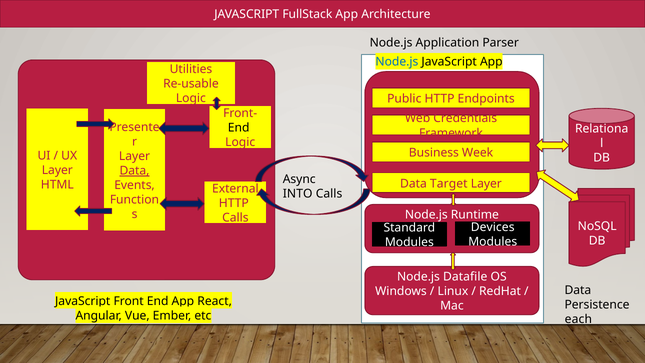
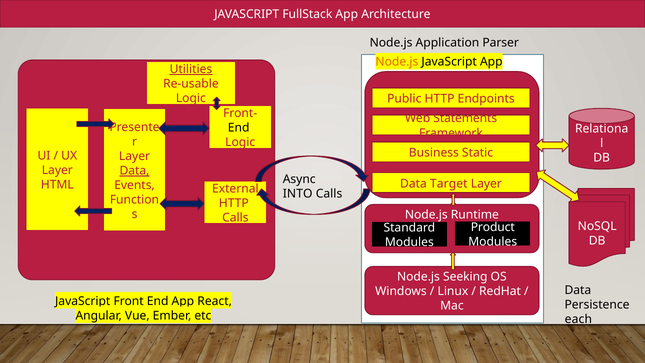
Node.js colour: blue -> orange (397, 62)
Utilities underline: none -> present (191, 69)
Credentials: Credentials -> Statements (465, 118)
Week: Week -> Static (478, 153)
Devices: Devices -> Product (493, 227)
Datafile: Datafile -> Seeking (465, 277)
